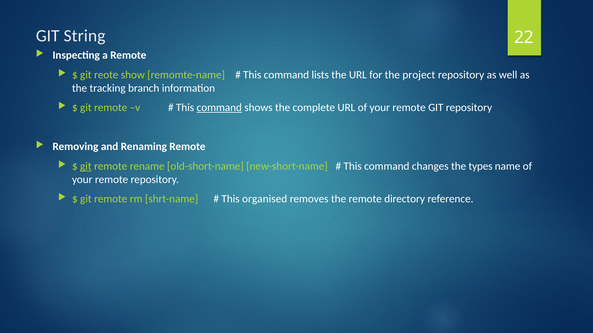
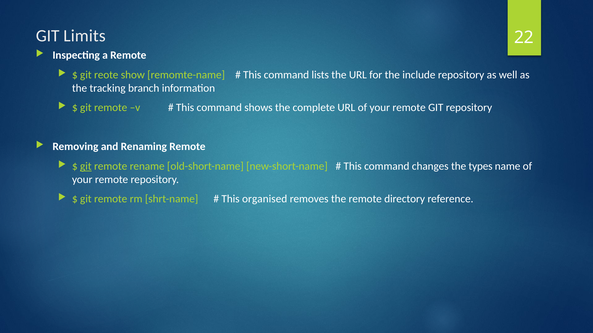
String: String -> Limits (85, 36)
project: project -> include (419, 75)
command underline: present -> none (219, 108)
